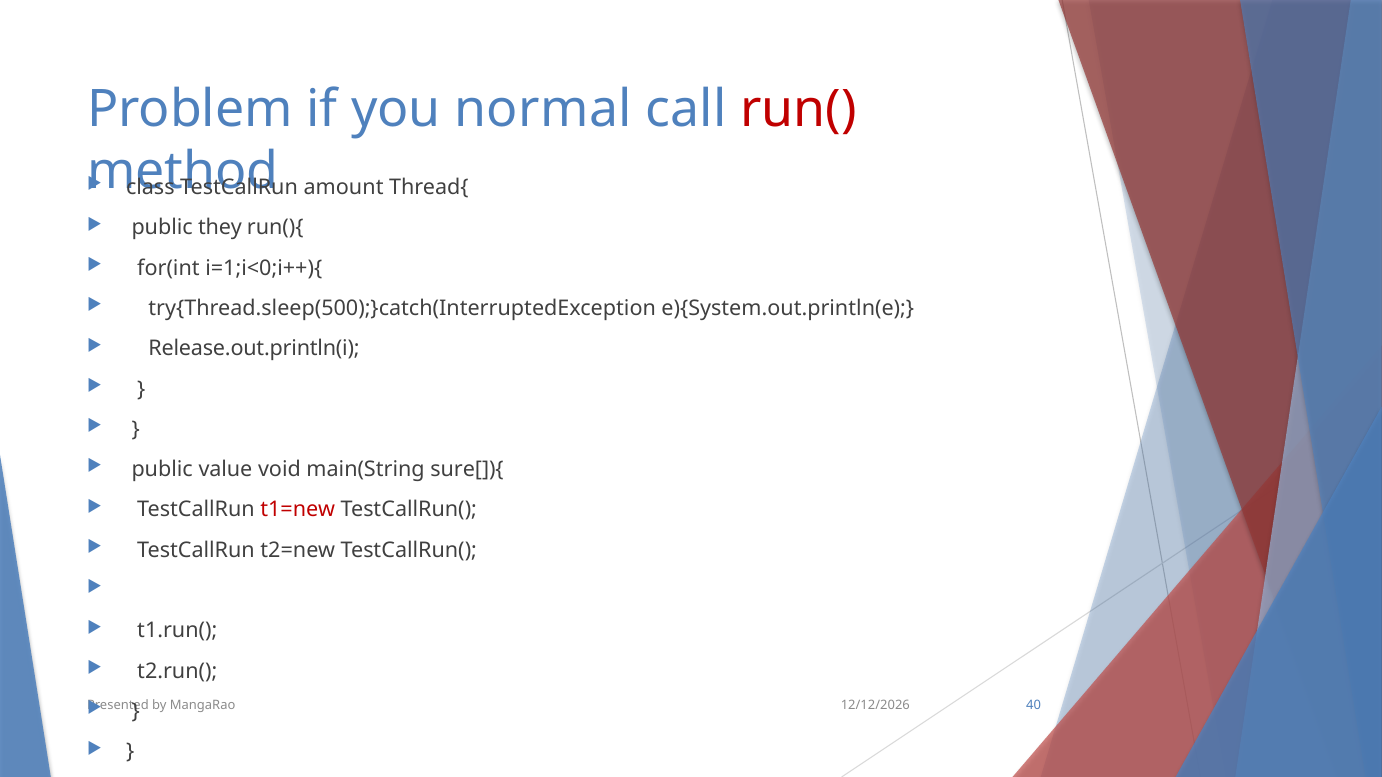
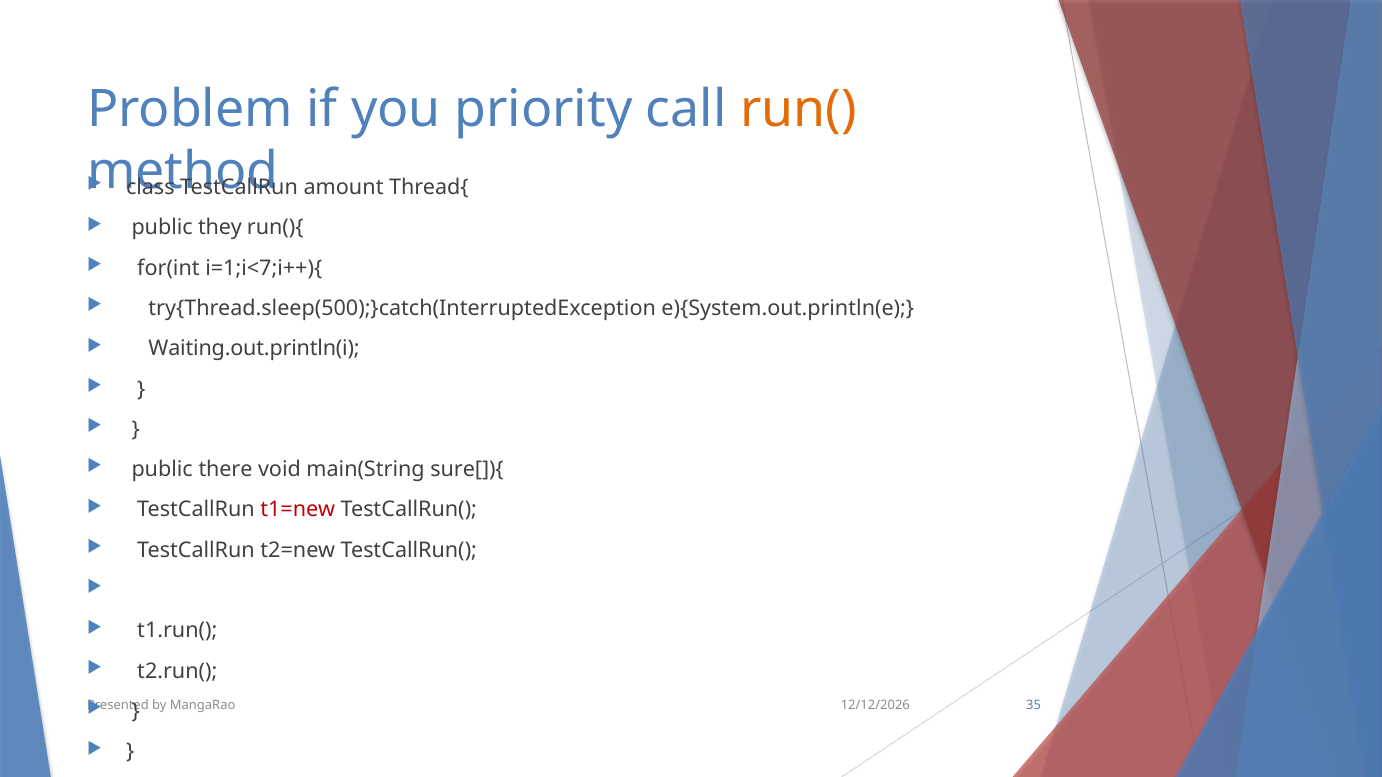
normal: normal -> priority (543, 109)
run( colour: red -> orange (798, 109)
i=1;i<0;i++){: i=1;i<0;i++){ -> i=1;i<7;i++){ (264, 268)
Release.out.println(i: Release.out.println(i -> Waiting.out.println(i (254, 349)
value: value -> there (225, 470)
40: 40 -> 35 (1034, 705)
